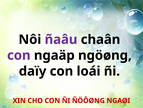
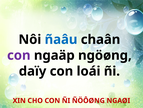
ñaâu colour: purple -> blue (61, 39)
